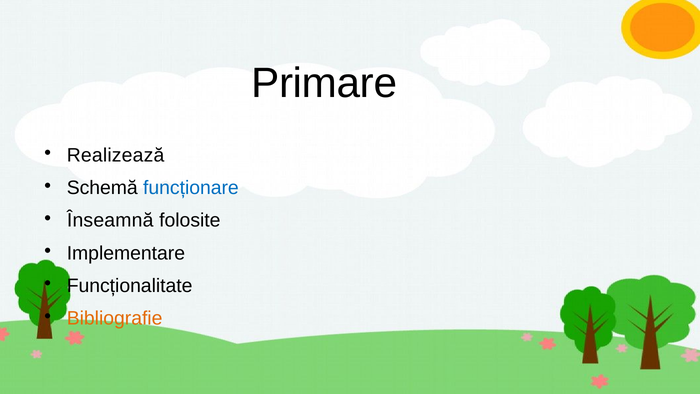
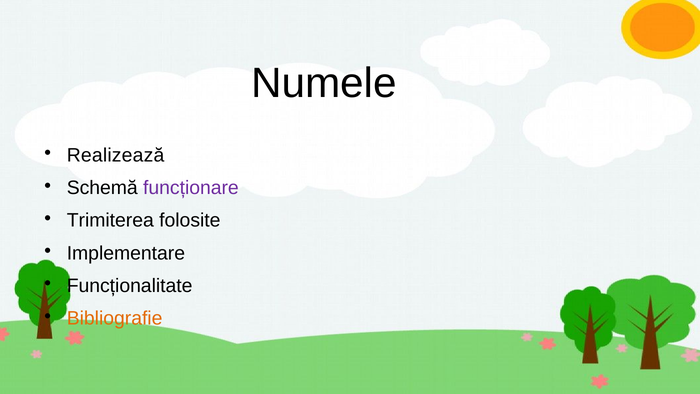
Primare: Primare -> Numele (324, 83)
funcționare colour: blue -> purple (191, 188)
Înseamnă: Înseamnă -> Trimiterea (110, 220)
